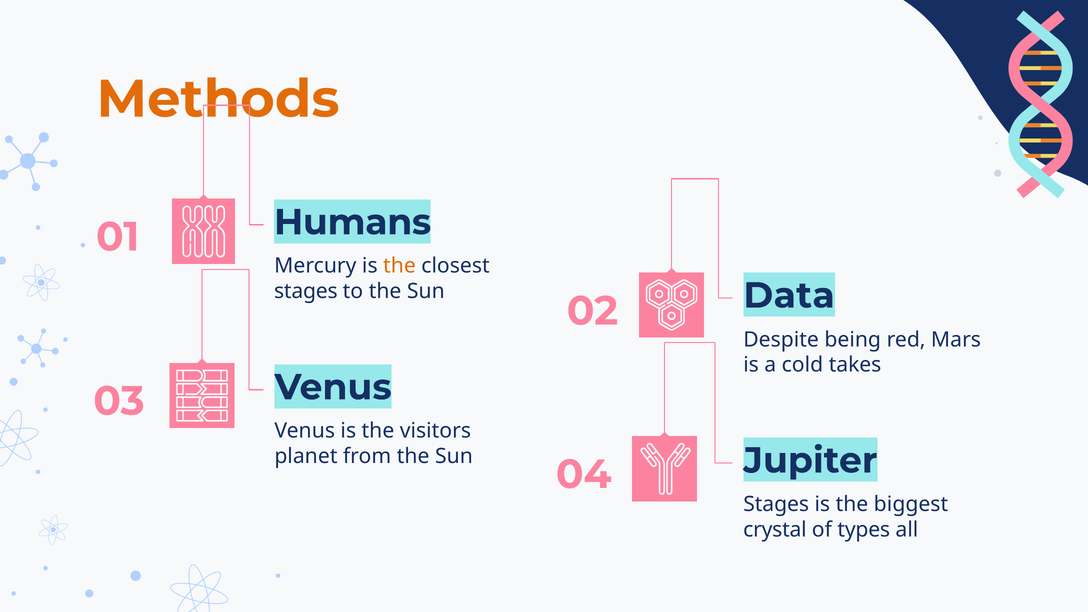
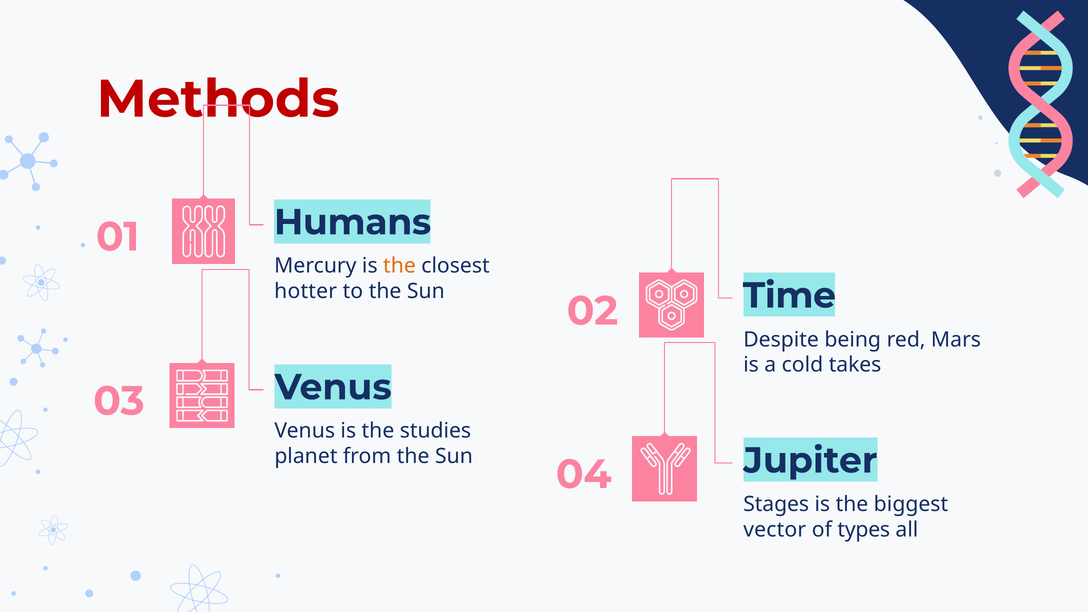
Methods colour: orange -> red (218, 99)
stages: stages -> hotter (306, 291)
Data: Data -> Time (789, 296)
visitors: visitors -> studies (435, 431)
crystal: crystal -> vector (775, 530)
